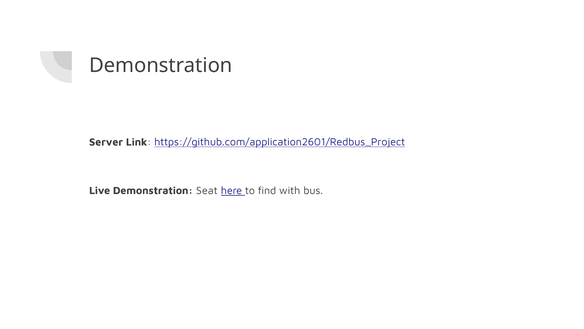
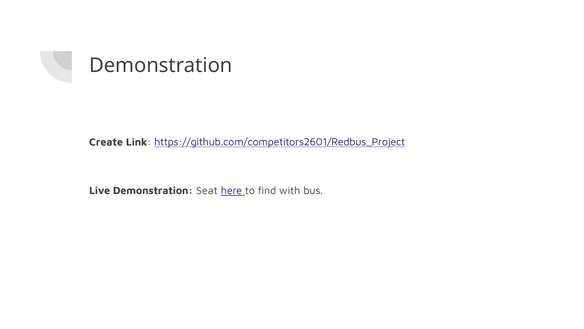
Server: Server -> Create (106, 142)
https://github.com/application2601/Redbus_Project: https://github.com/application2601/Redbus_Project -> https://github.com/competitors2601/Redbus_Project (280, 142)
